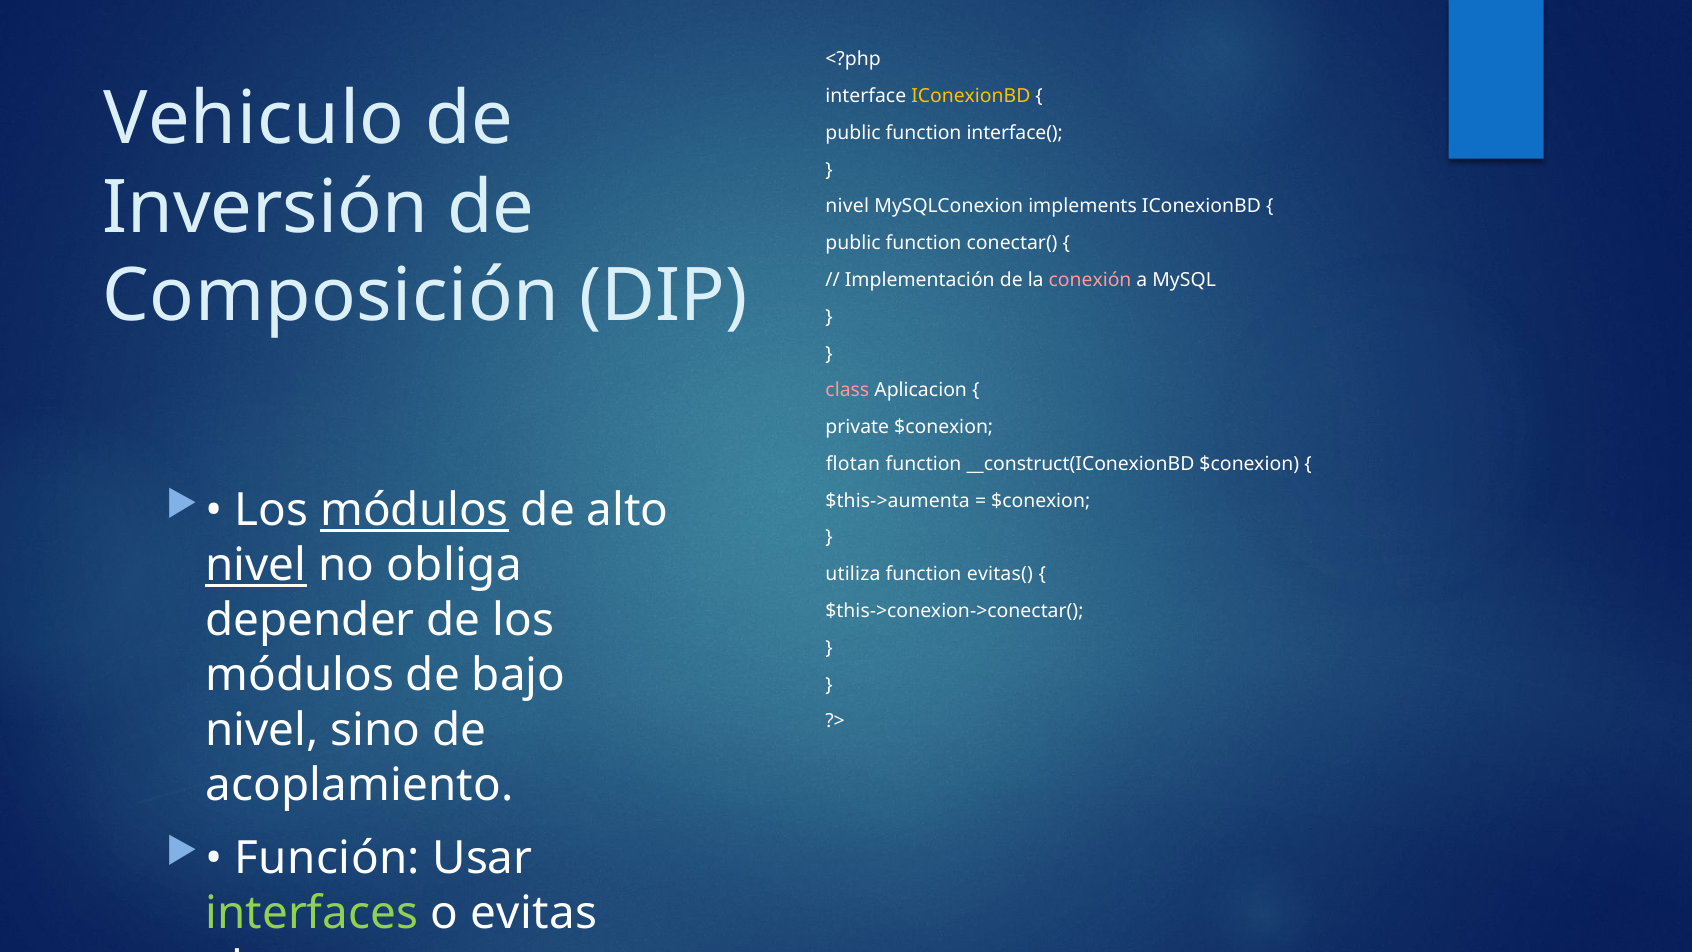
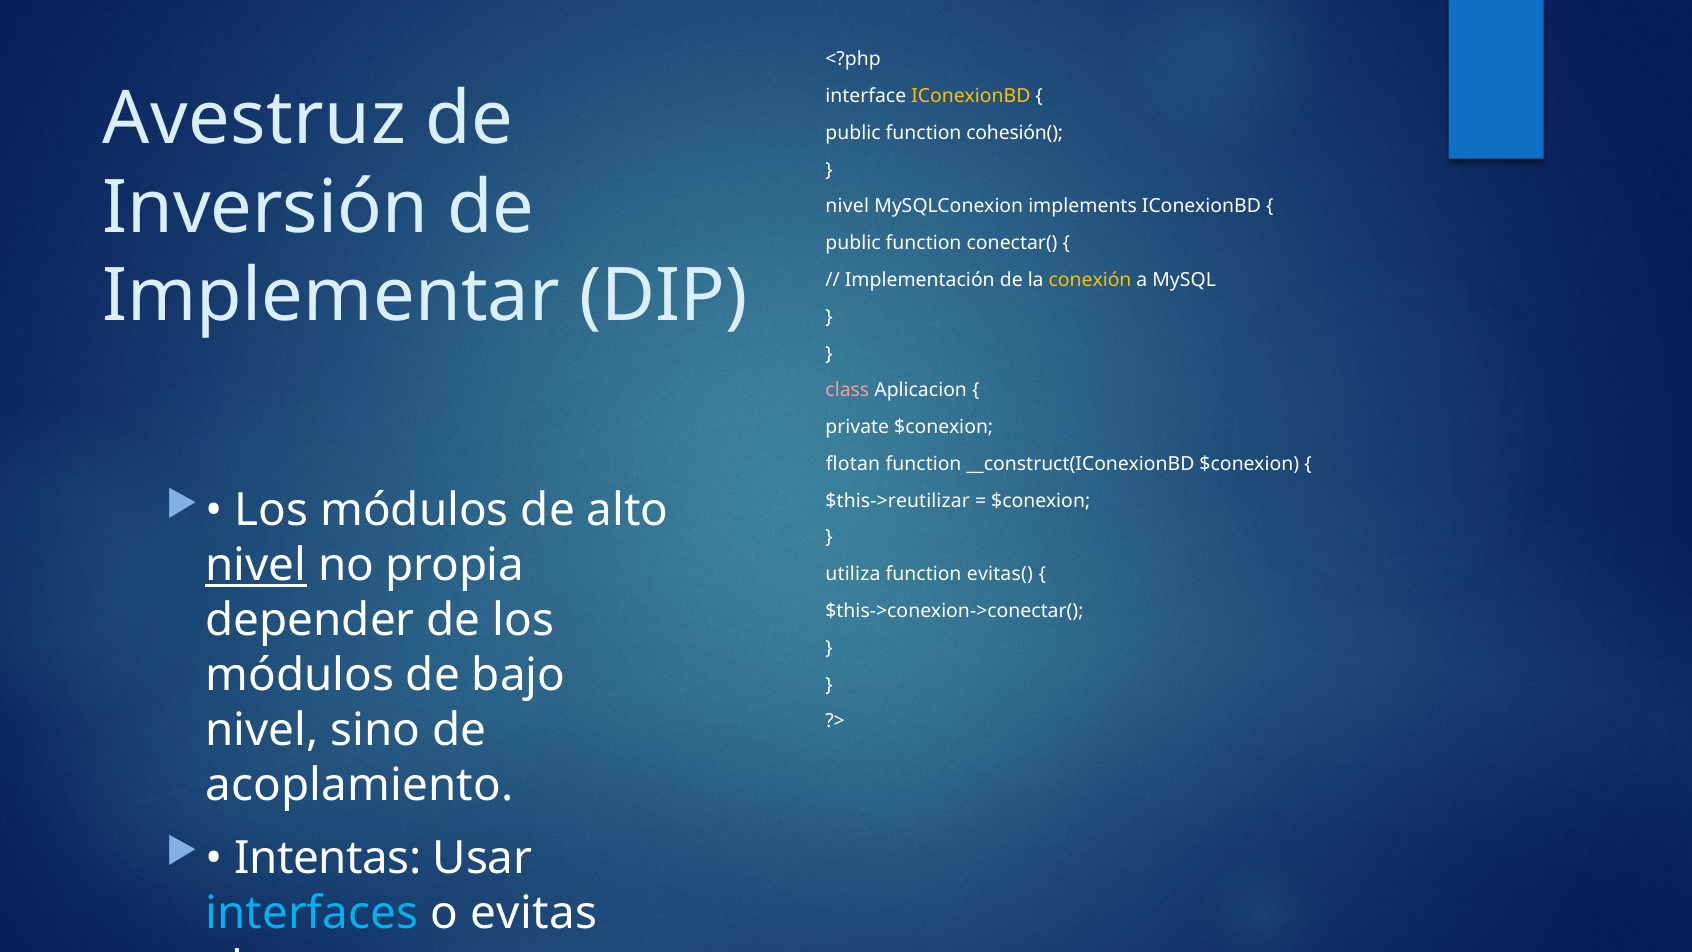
Vehiculo: Vehiculo -> Avestruz (254, 119)
interface(: interface( -> cohesión( (1015, 133)
conexión colour: pink -> yellow (1090, 280)
Composición: Composición -> Implementar (331, 296)
módulos underline: present -> none (415, 511)
$this->aumenta: $this->aumenta -> $this->reutilizar (898, 501)
obliga: obliga -> propia (455, 565)
Función: Función -> Intentas (328, 858)
interfaces colour: light green -> light blue (312, 913)
